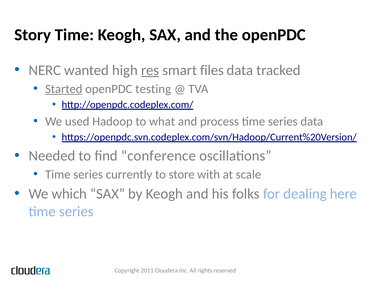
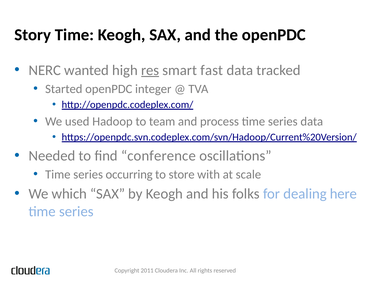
files: files -> fast (212, 70)
Started underline: present -> none (64, 89)
testing: testing -> integer (153, 89)
what: what -> team (162, 122)
currently: currently -> occurring (129, 175)
